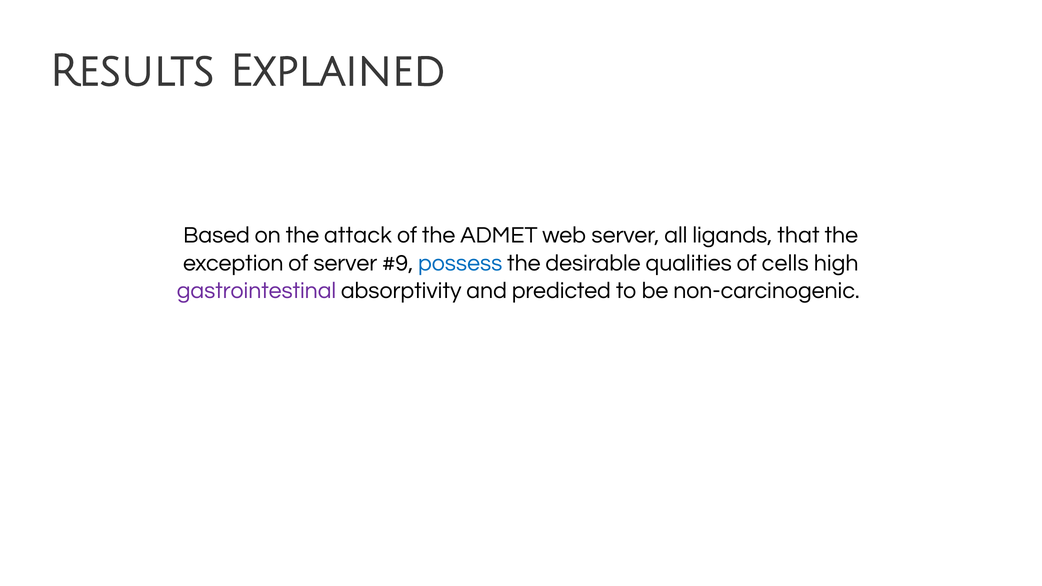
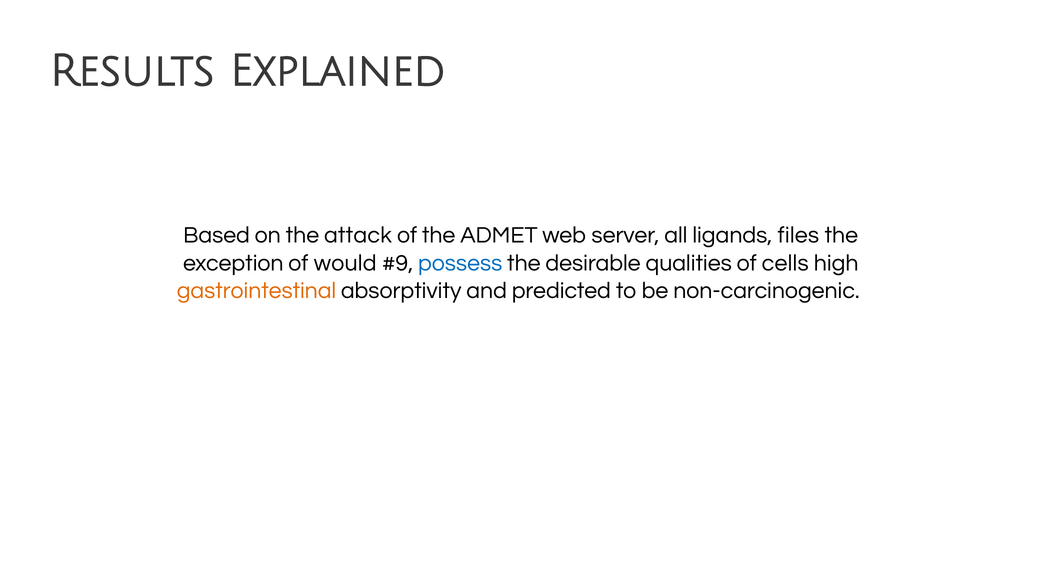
that: that -> files (798, 235)
of server: server -> would (345, 263)
gastrointestinal colour: purple -> orange (256, 291)
